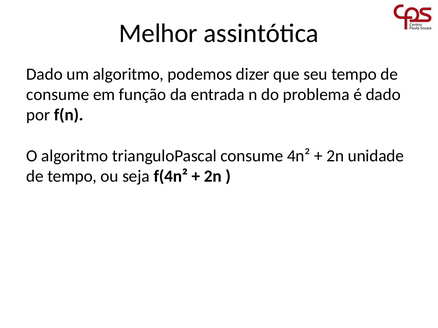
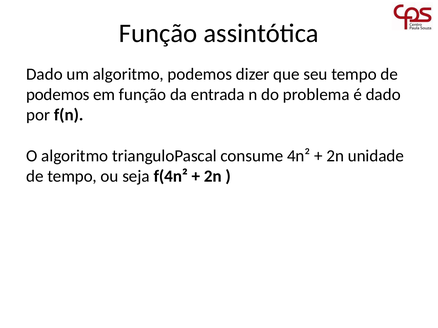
Melhor: Melhor -> Função (158, 33)
consume: consume -> podemos (58, 95)
